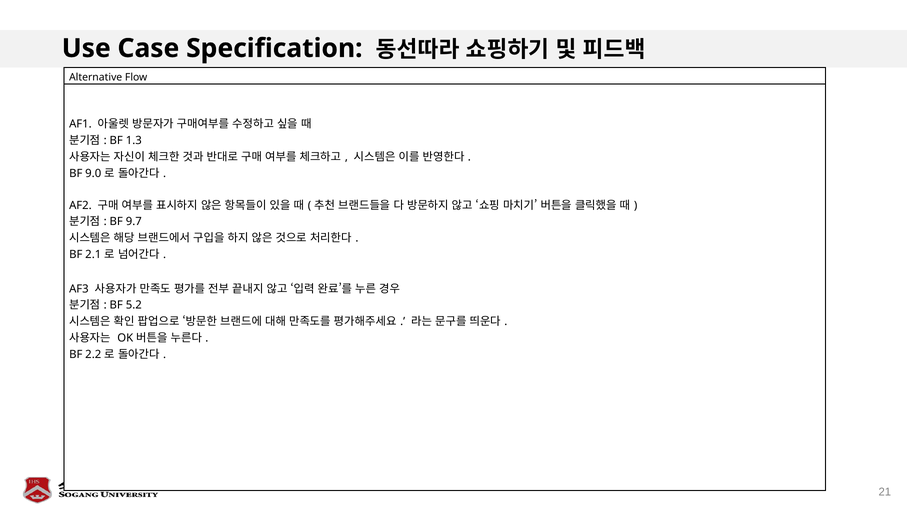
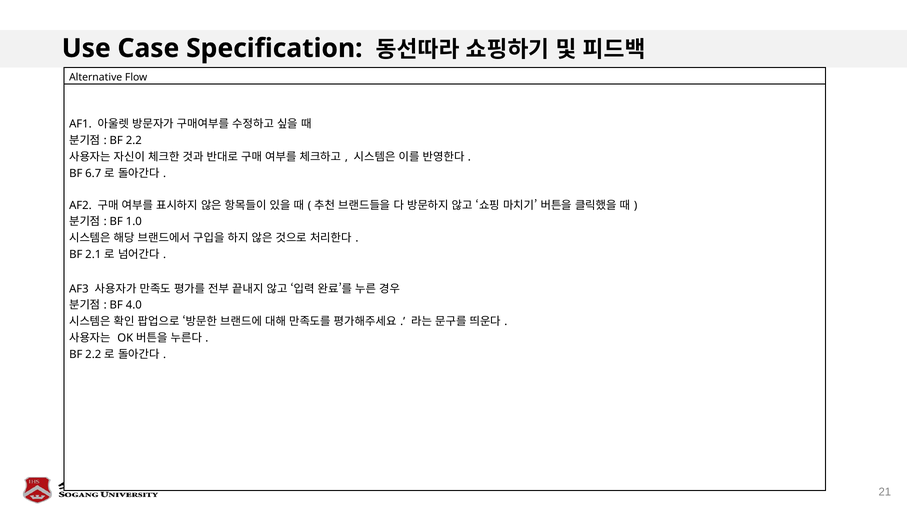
1.3: 1.3 -> 2.2 (134, 141)
9.0: 9.0 -> 6.7 (93, 173)
9.7: 9.7 -> 1.0 (134, 222)
5.2: 5.2 -> 4.0 (134, 305)
